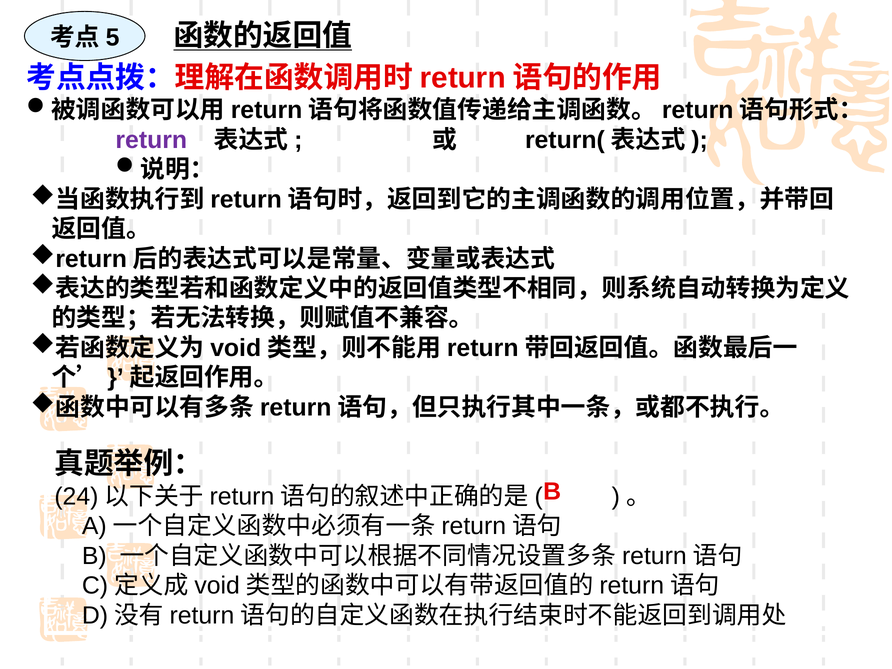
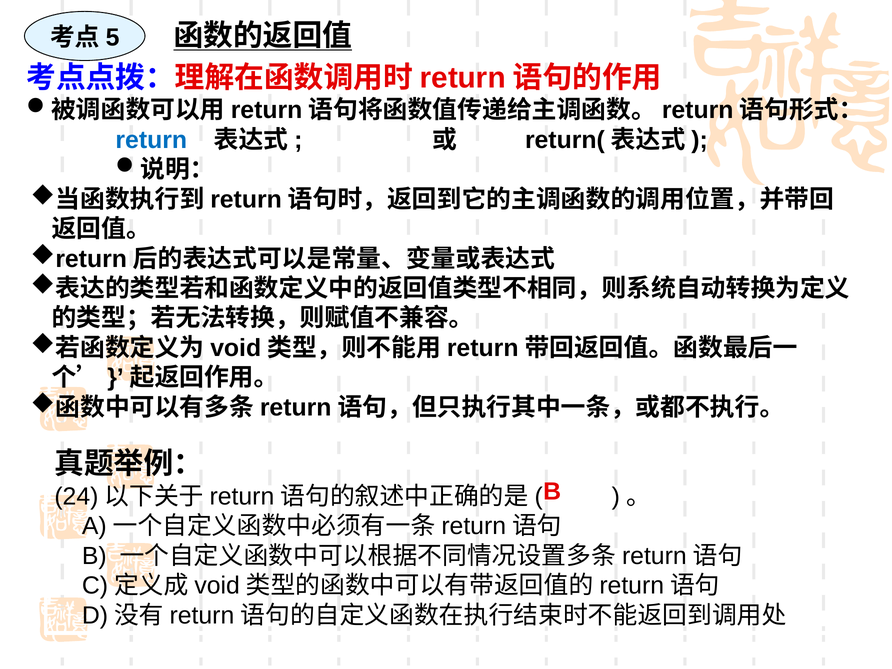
return colour: purple -> blue (151, 140)
